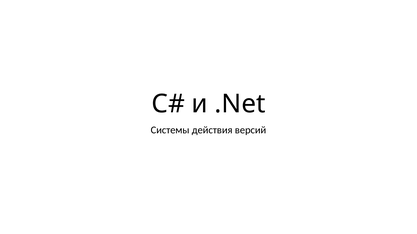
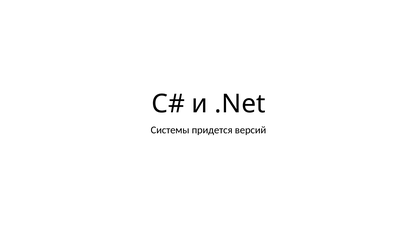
действия: действия -> придется (212, 130)
